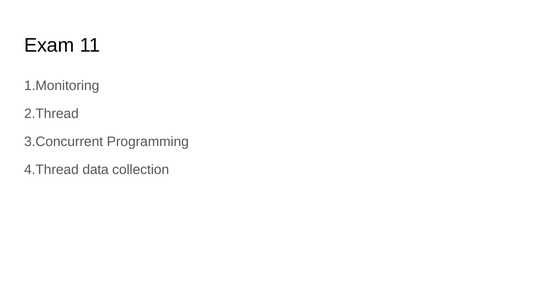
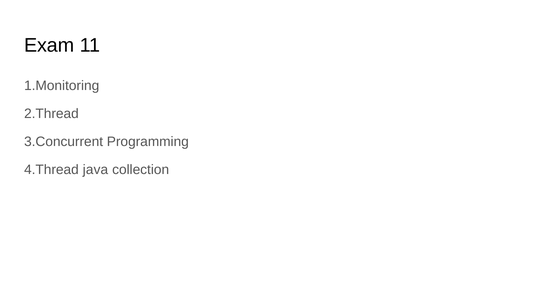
data: data -> java (95, 170)
